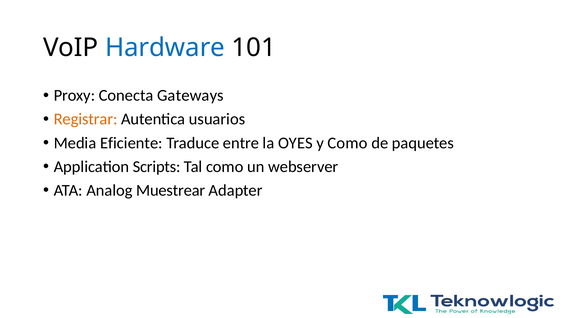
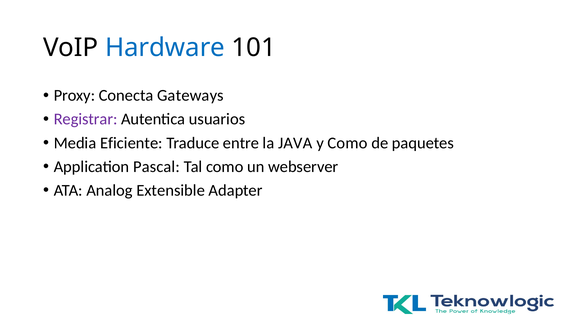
Registrar colour: orange -> purple (86, 119)
OYES: OYES -> JAVA (295, 143)
Scripts: Scripts -> Pascal (156, 167)
Muestrear: Muestrear -> Extensible (171, 190)
